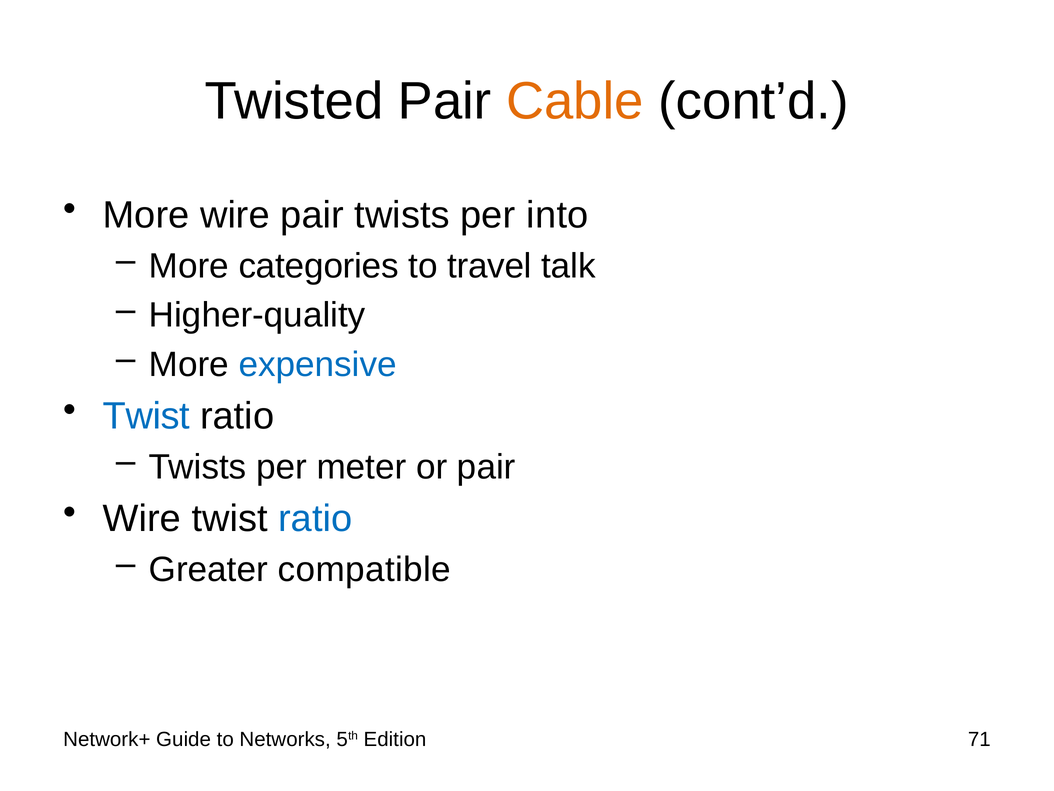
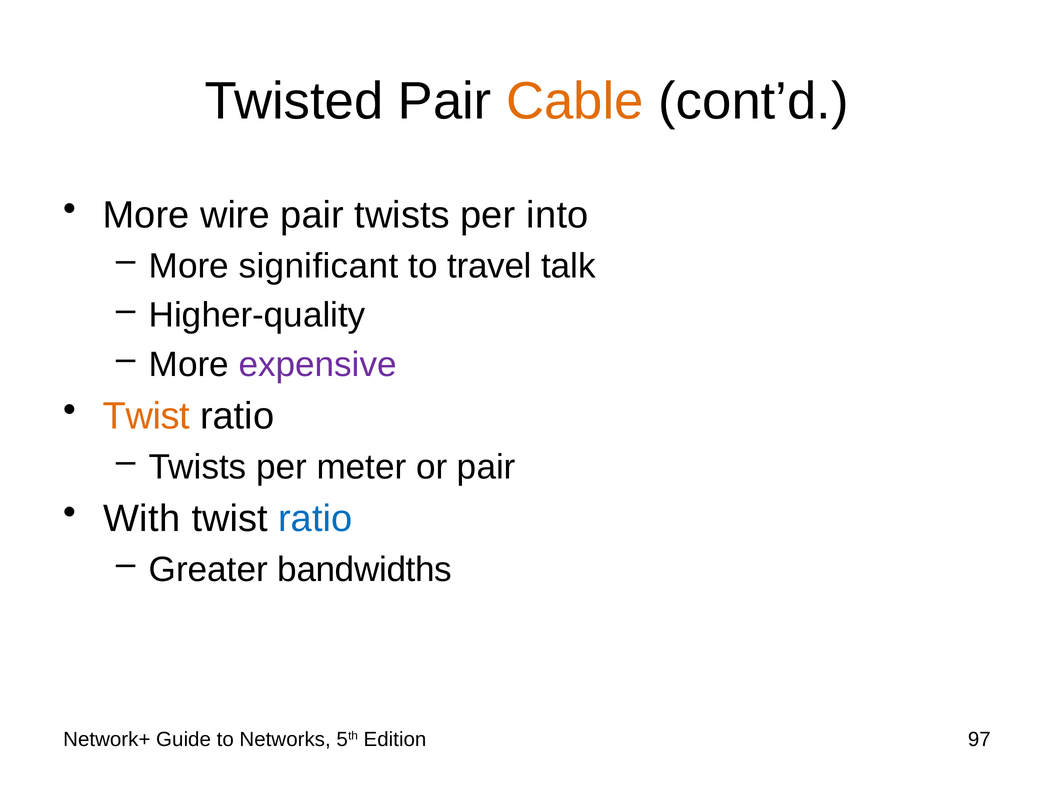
categories: categories -> significant (318, 266)
expensive colour: blue -> purple (318, 364)
Twist colour: blue -> orange (146, 416)
Wire: Wire -> With (142, 518)
compatible: compatible -> bandwidths (365, 569)
71: 71 -> 97 (979, 739)
